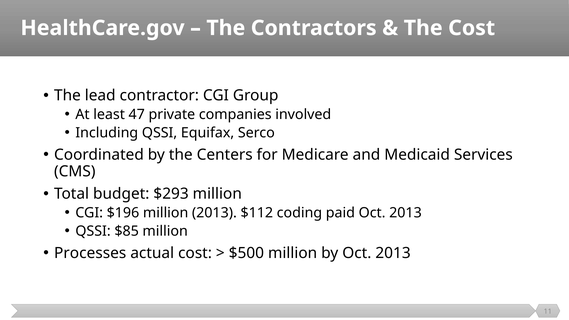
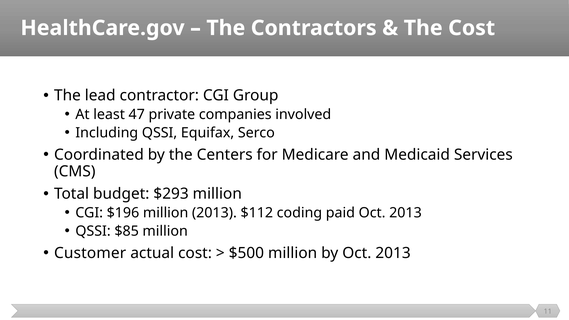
Processes: Processes -> Customer (90, 253)
